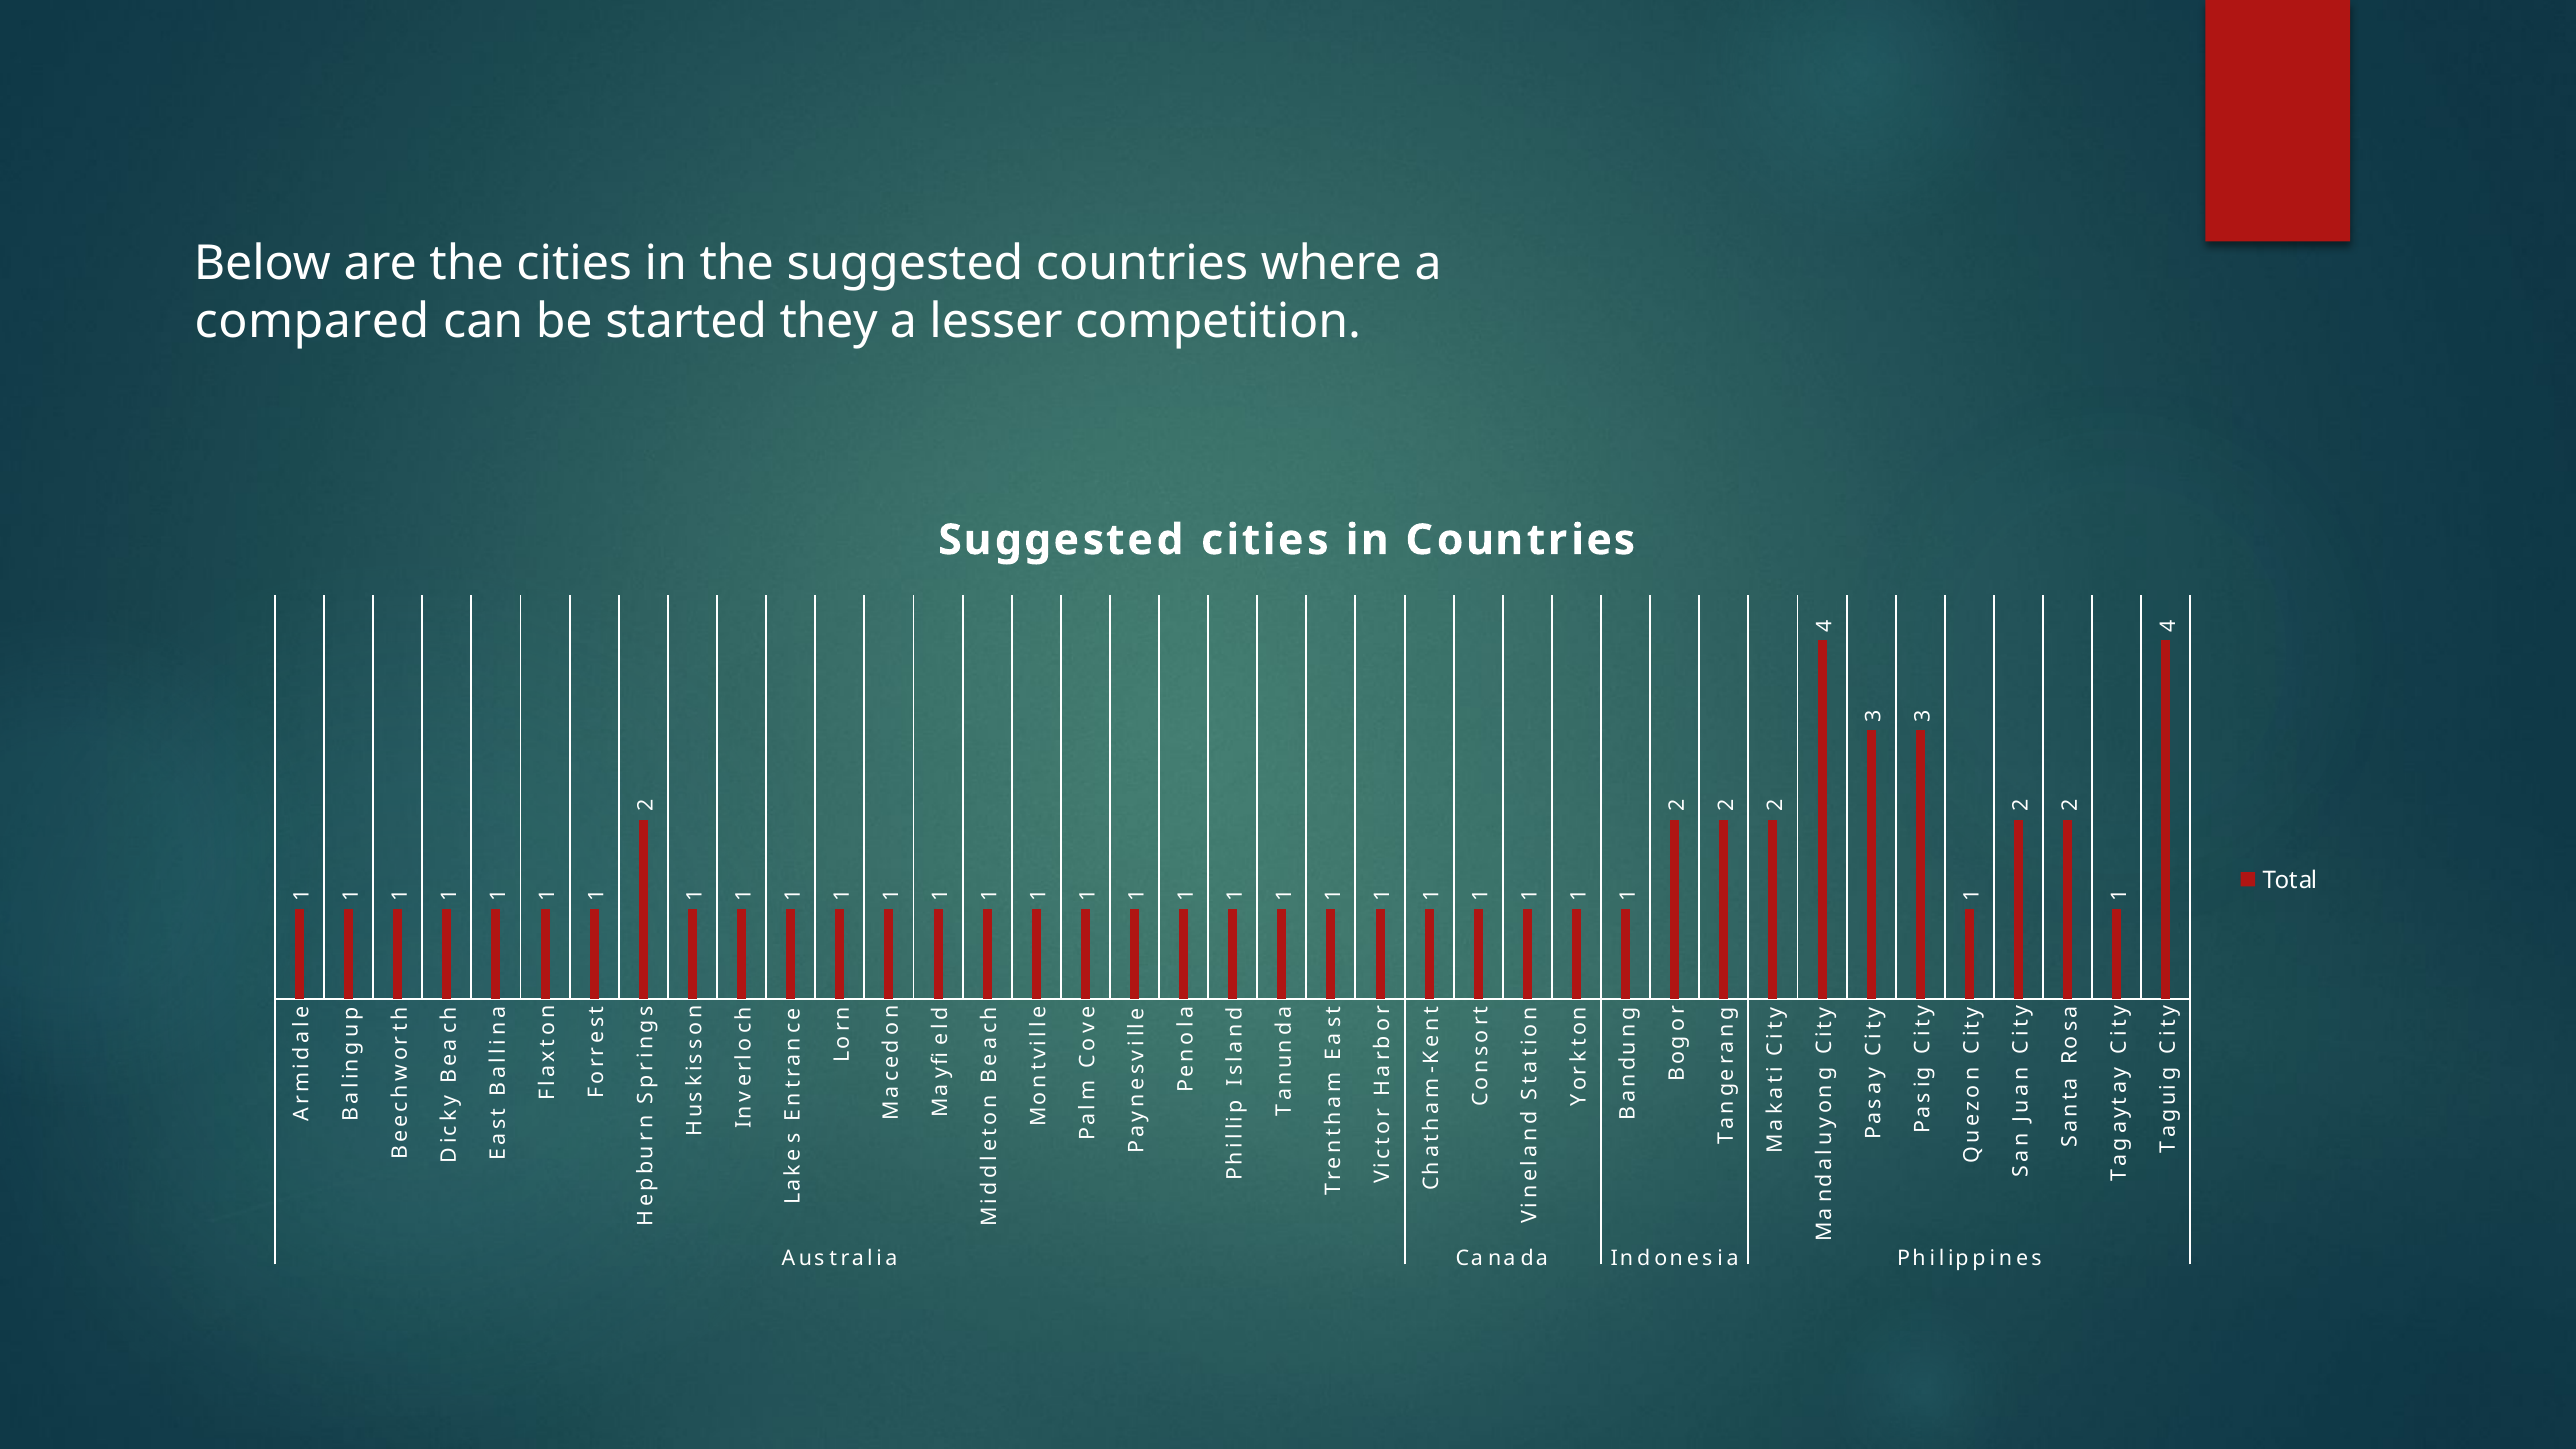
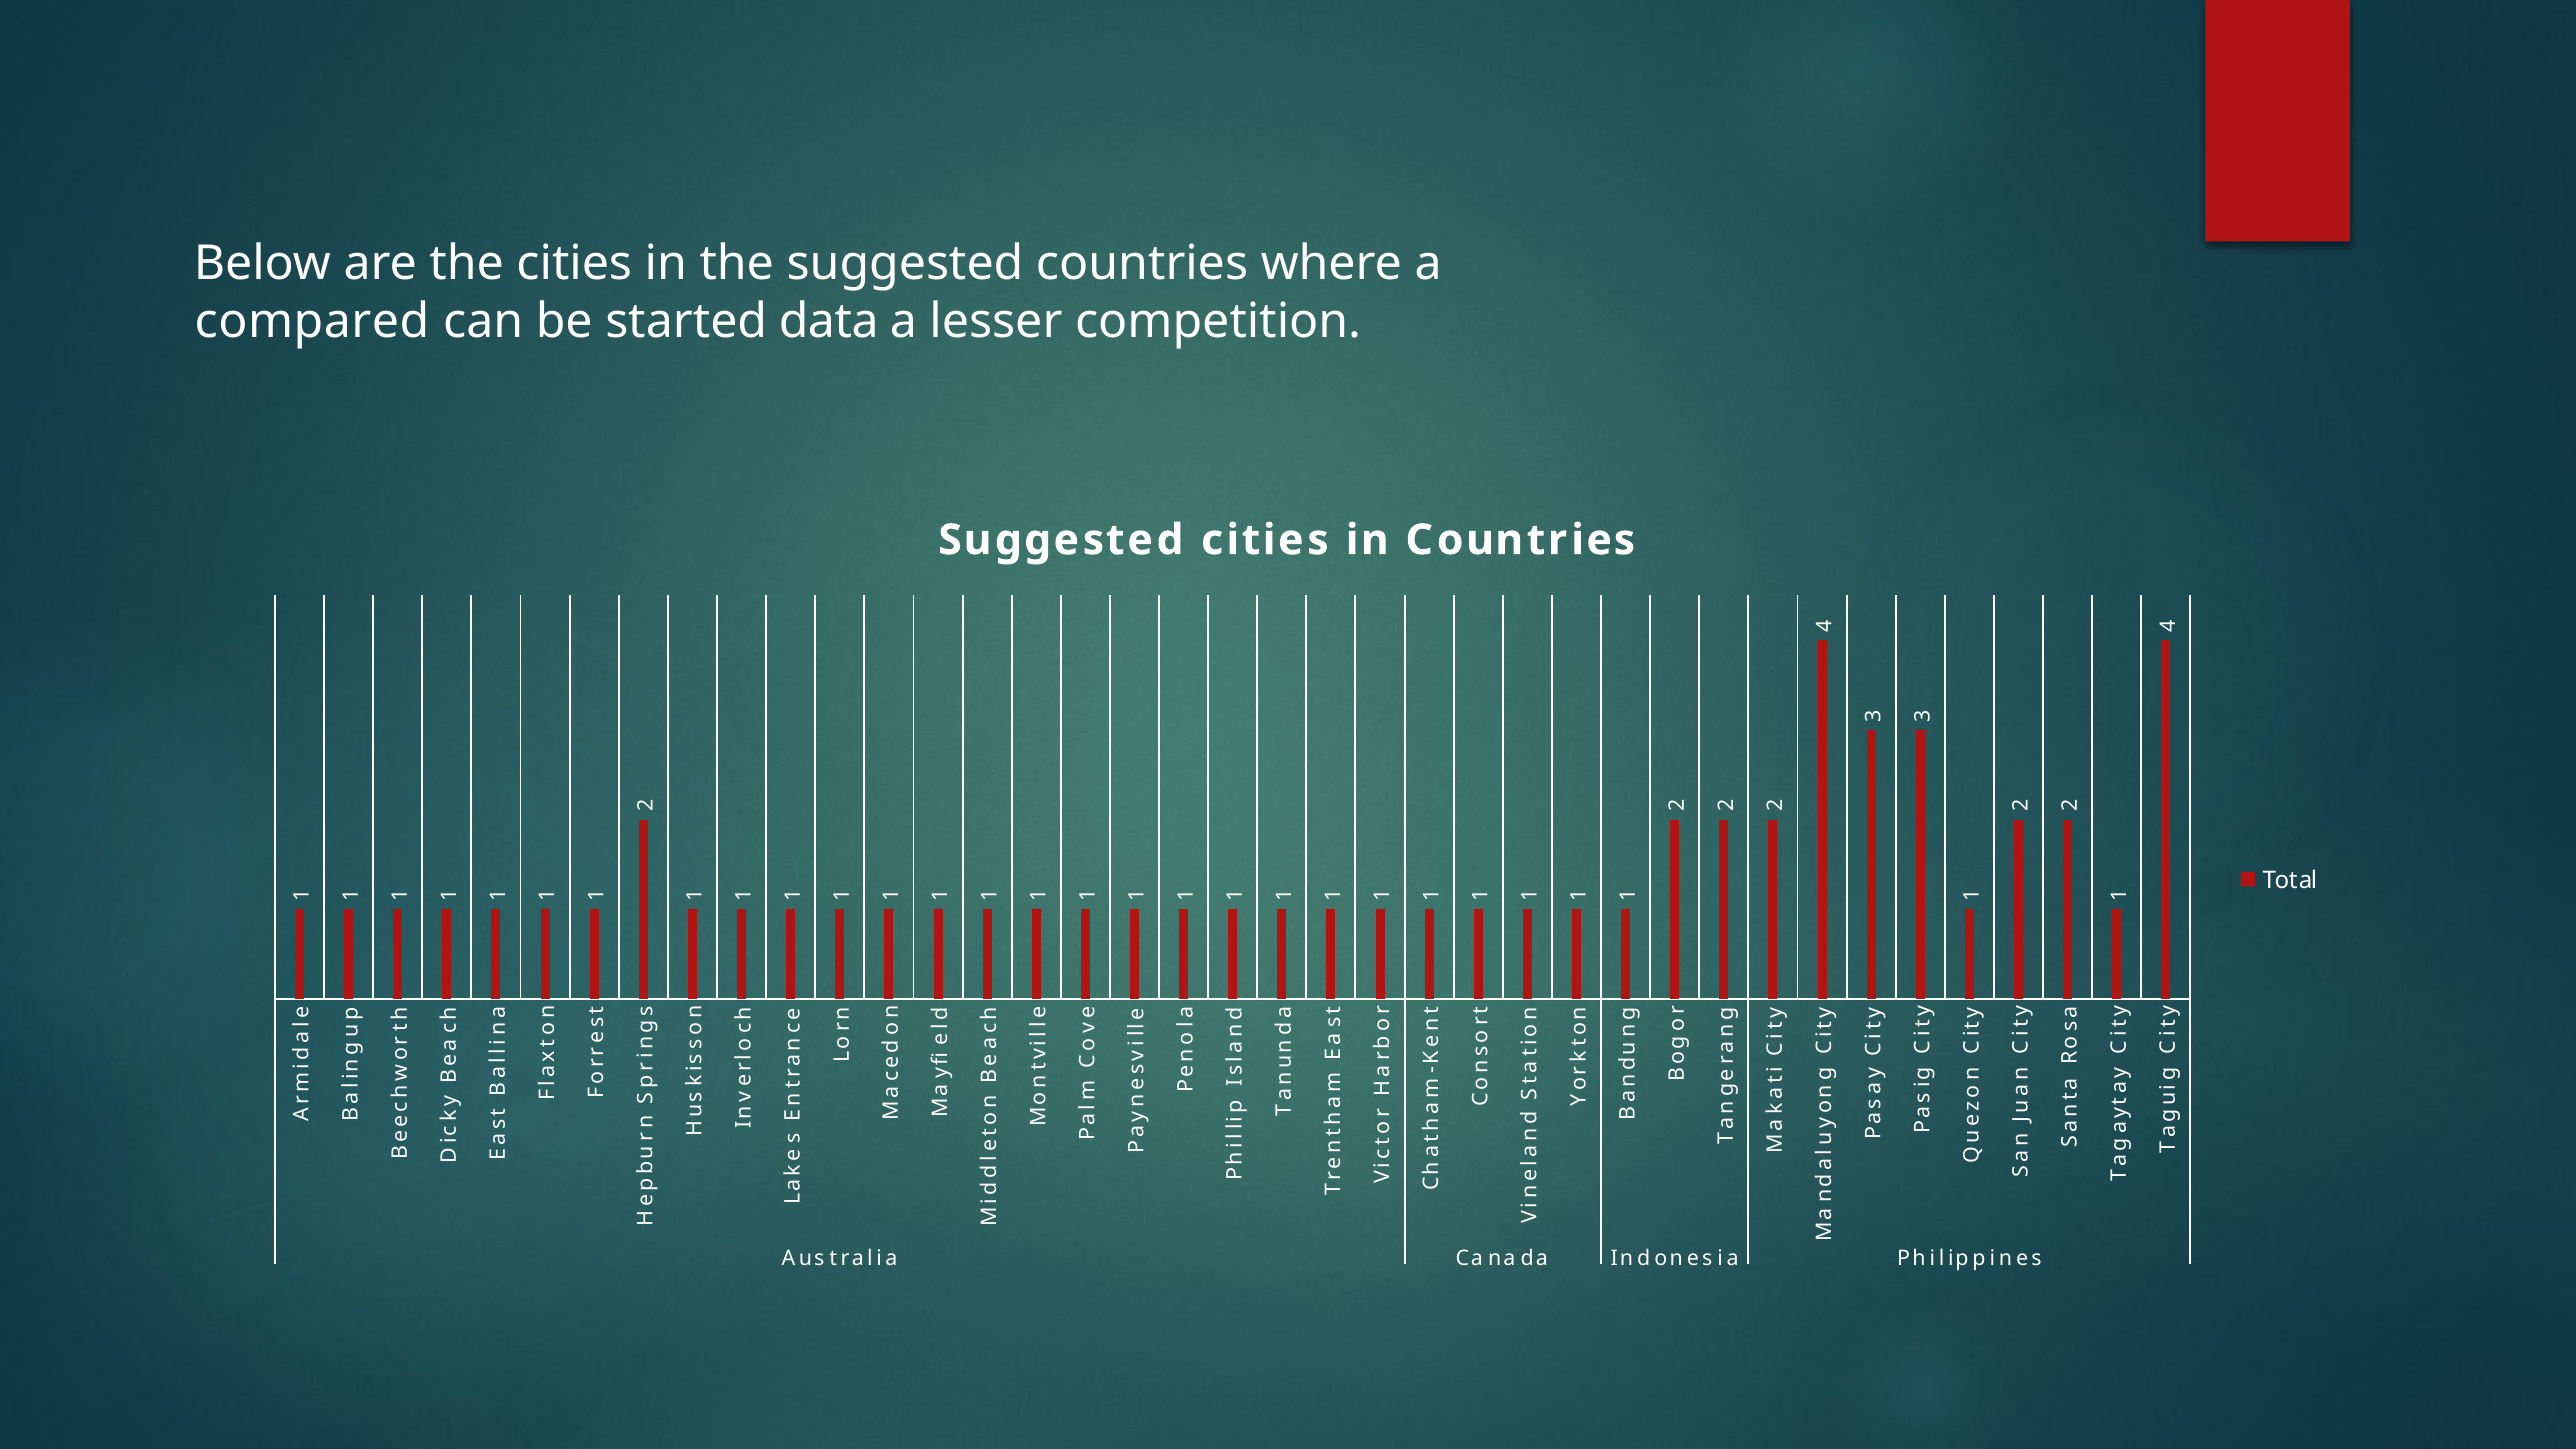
they: they -> data (829, 322)
